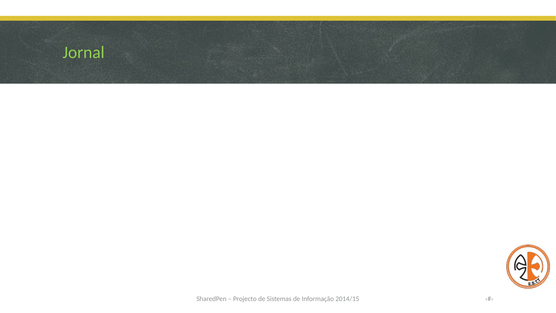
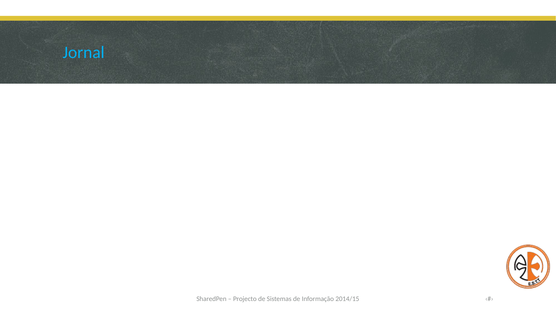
Jornal colour: light green -> light blue (84, 53)
